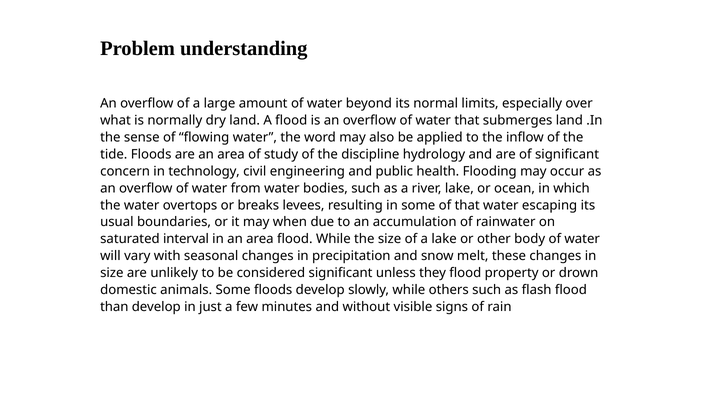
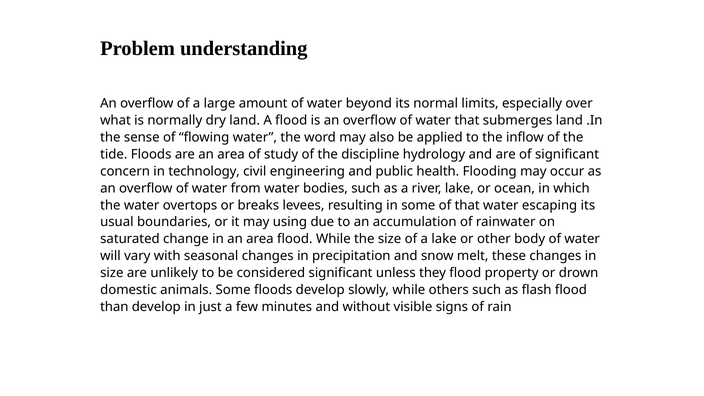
when: when -> using (290, 222)
interval: interval -> change (186, 239)
